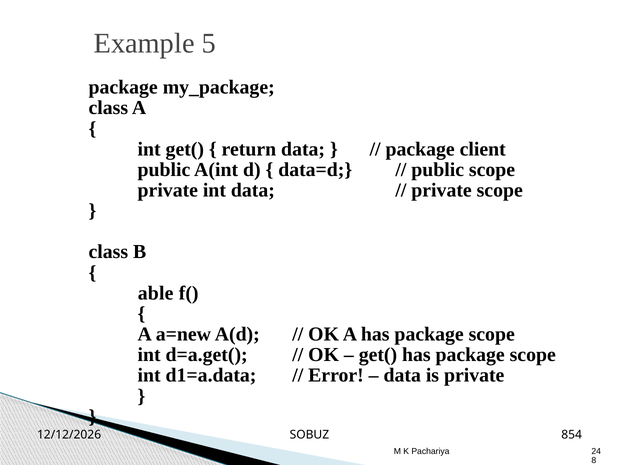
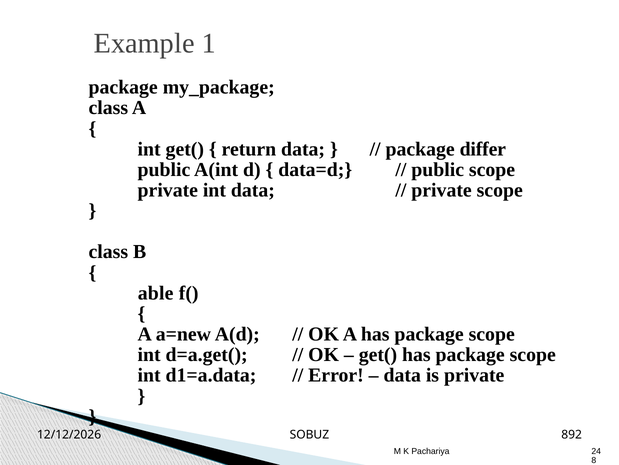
5: 5 -> 1 (209, 43)
client: client -> differ (483, 149)
854: 854 -> 892 (572, 434)
